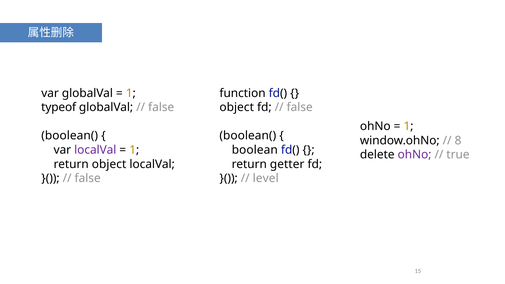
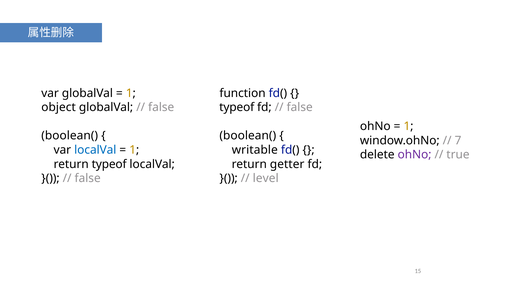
typeof: typeof -> object (59, 107)
object: object -> typeof (237, 107)
8: 8 -> 7 (458, 140)
localVal colour: purple -> blue (95, 150)
boolean: boolean -> writable (255, 150)
return object: object -> typeof (109, 164)
